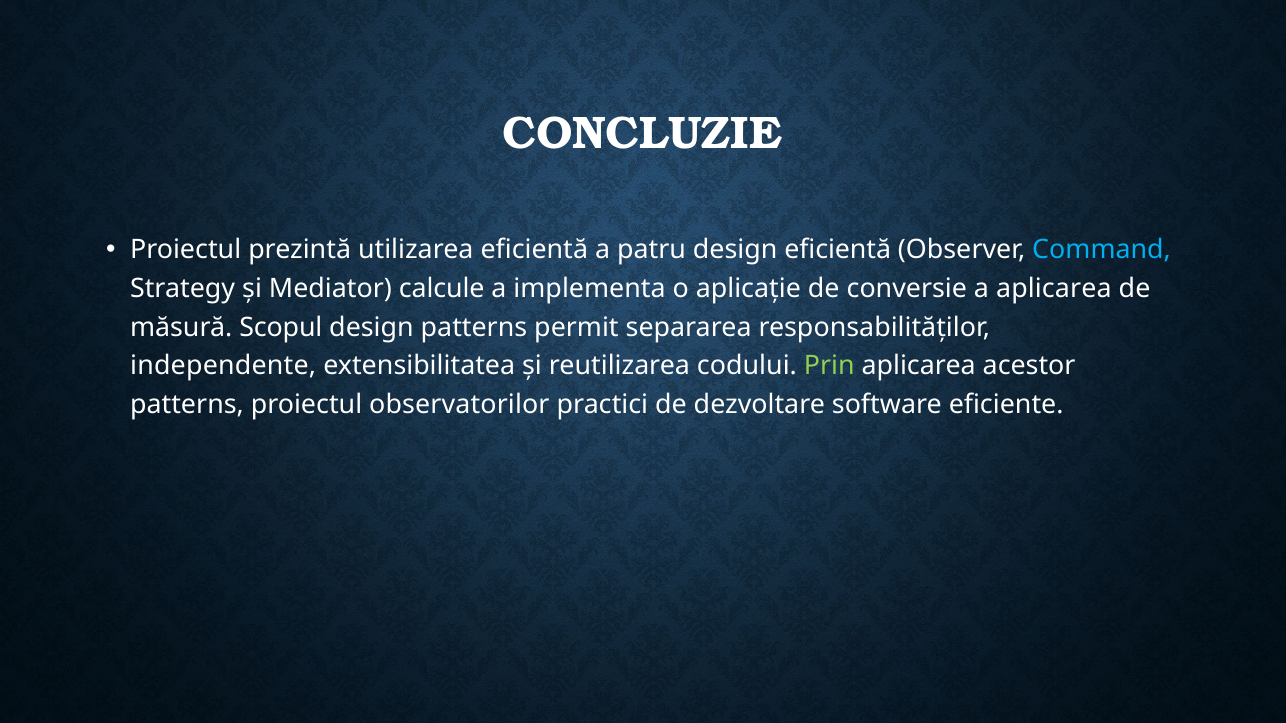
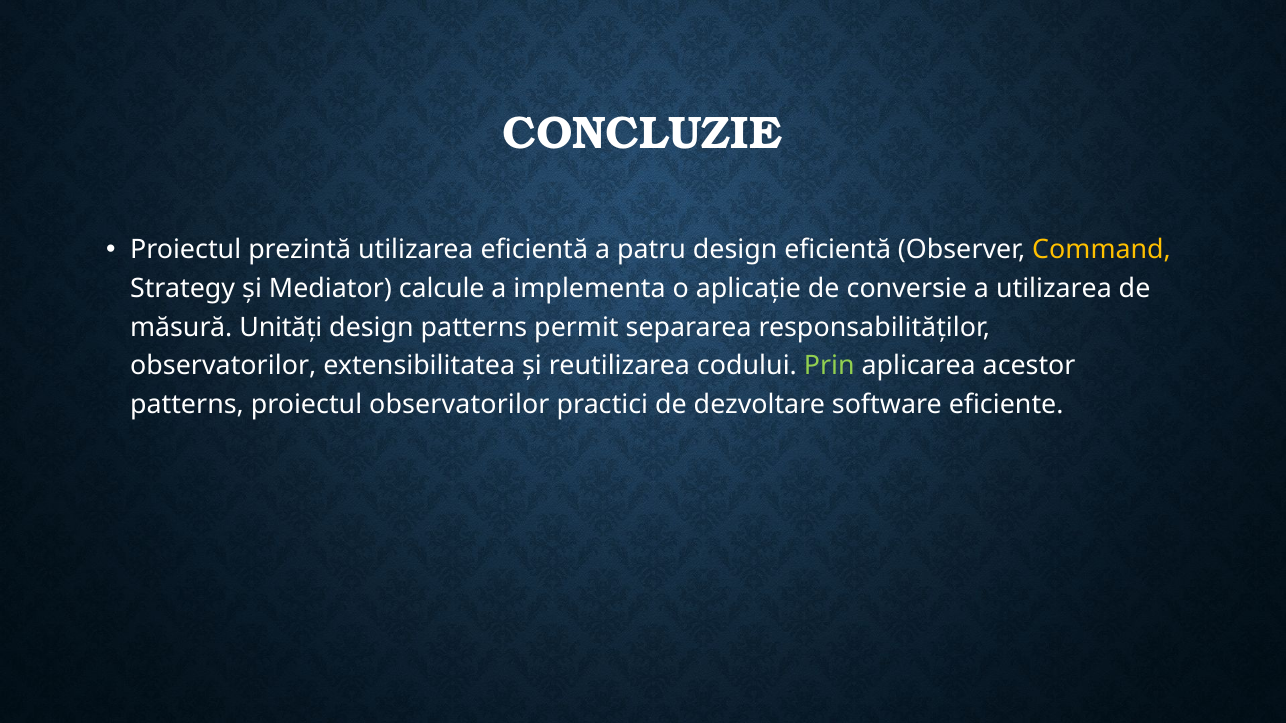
Command colour: light blue -> yellow (1102, 250)
a aplicarea: aplicarea -> utilizarea (1054, 289)
Scopul: Scopul -> Unități (281, 327)
independente: independente -> observatorilor (223, 366)
